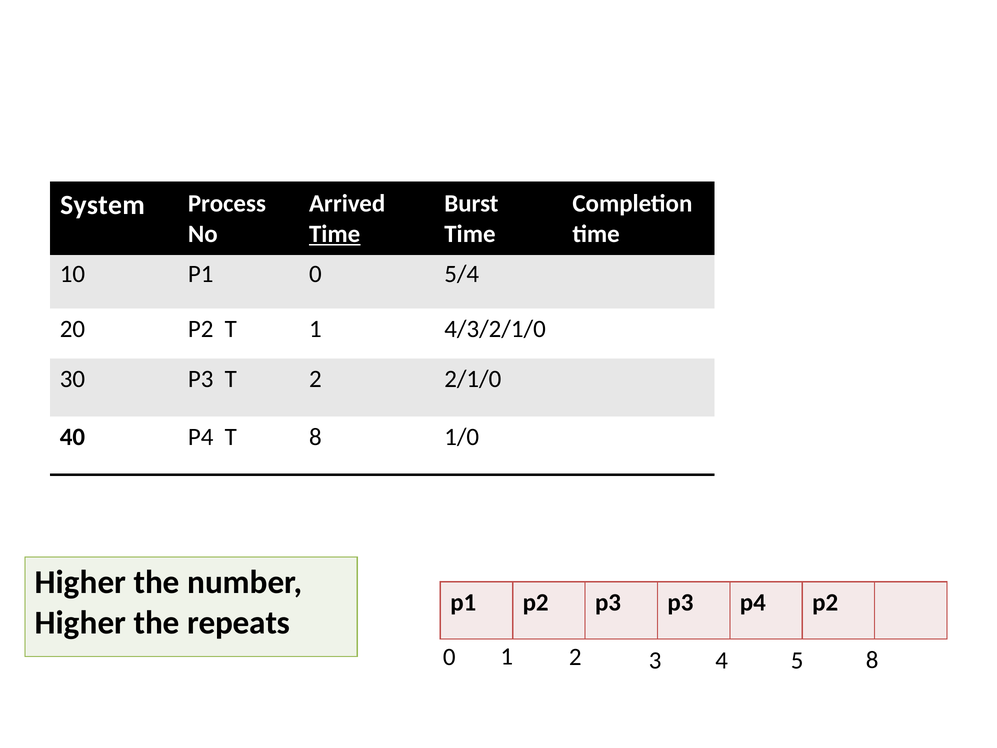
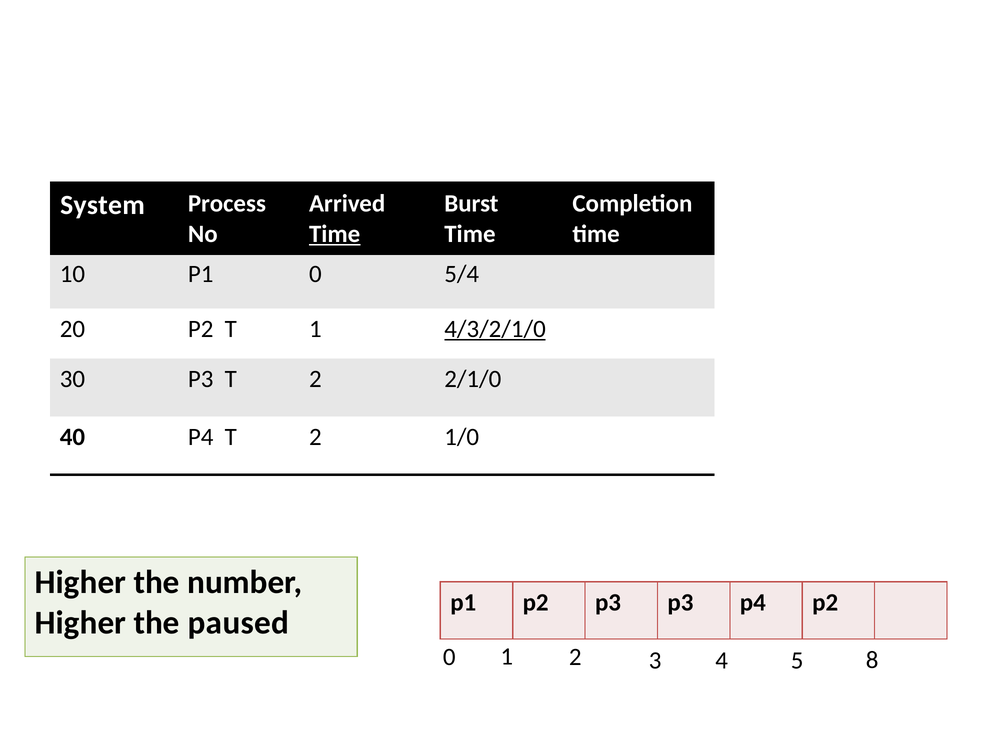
4/3/2/1/0 underline: none -> present (495, 329)
P4 T 8: 8 -> 2 (315, 437)
repeats: repeats -> paused (238, 623)
